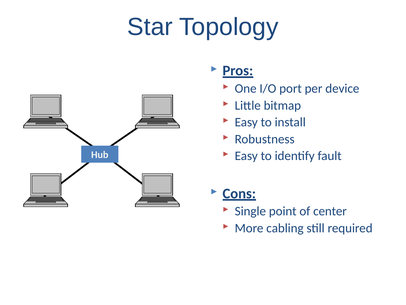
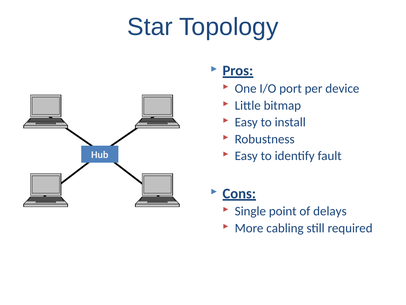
center: center -> delays (330, 211)
